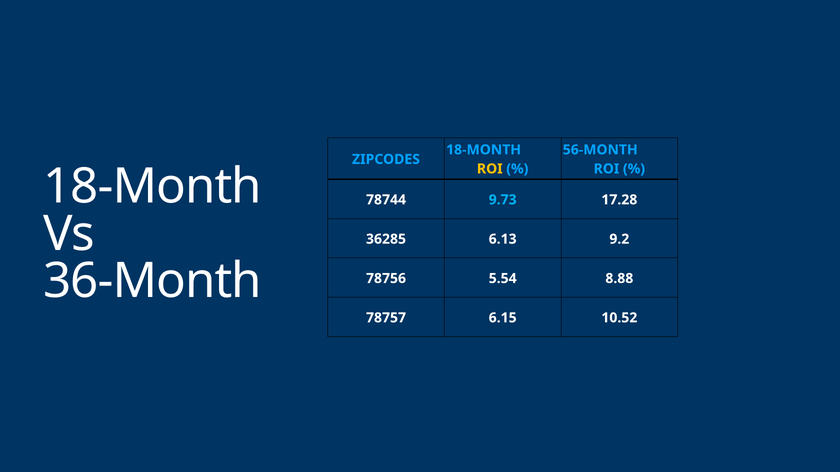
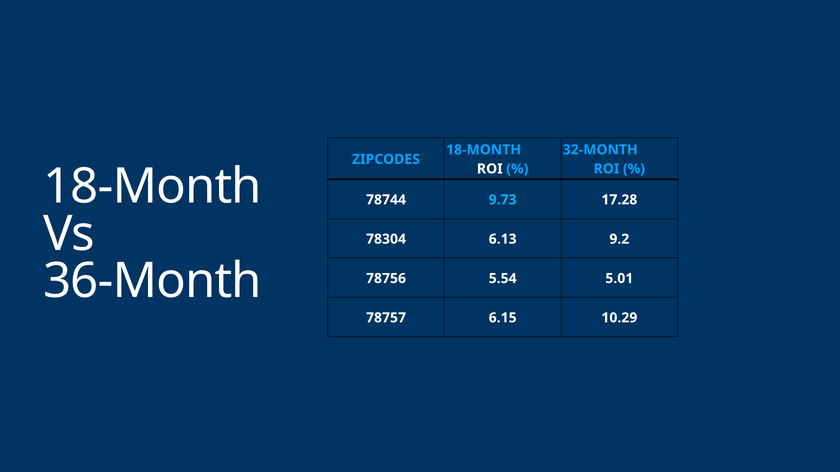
56-MONTH: 56-MONTH -> 32-MONTH (600, 150)
ROI colour: yellow -> white (490, 169)
36285: 36285 -> 78304 (386, 239)
8.88: 8.88 -> 5.01 (619, 279)
10.52: 10.52 -> 10.29 (619, 318)
